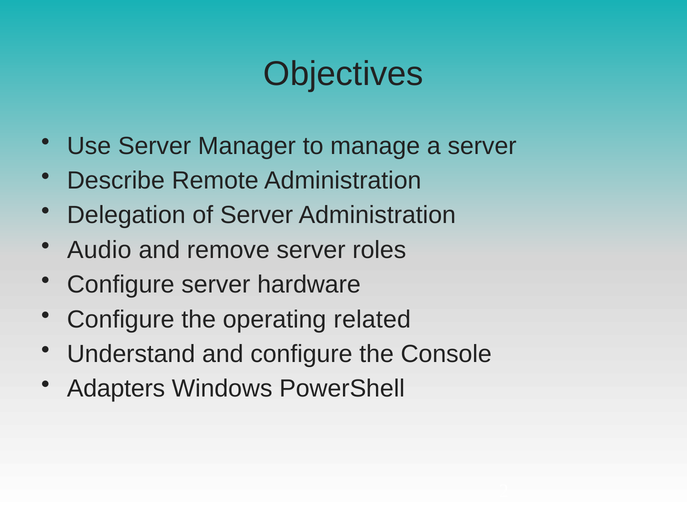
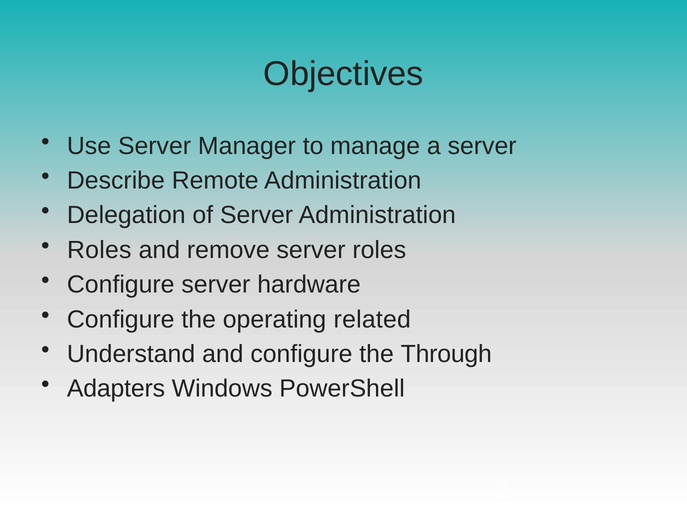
Audio: Audio -> Roles (99, 250)
Console: Console -> Through (446, 354)
